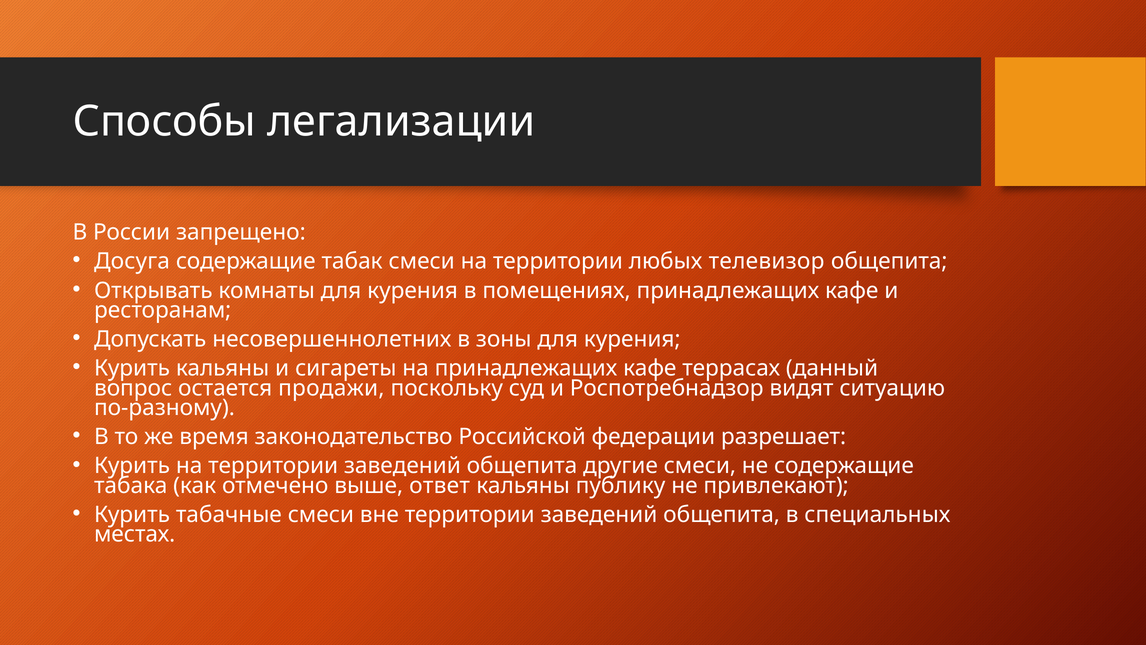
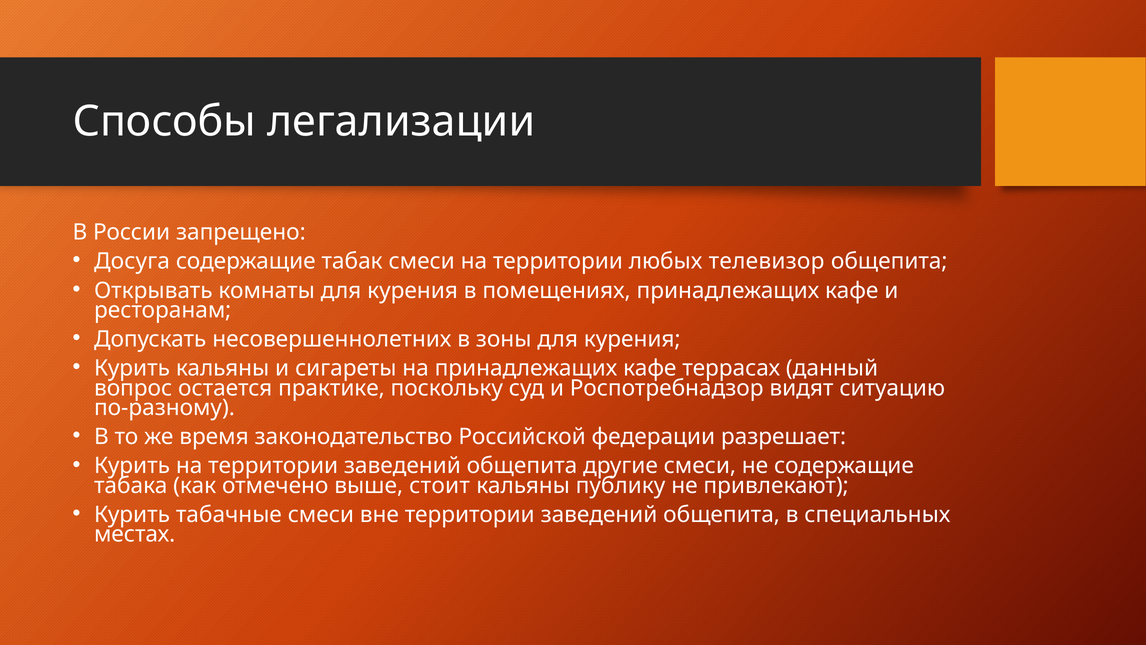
продажи: продажи -> практике (331, 388)
ответ: ответ -> стоит (440, 485)
